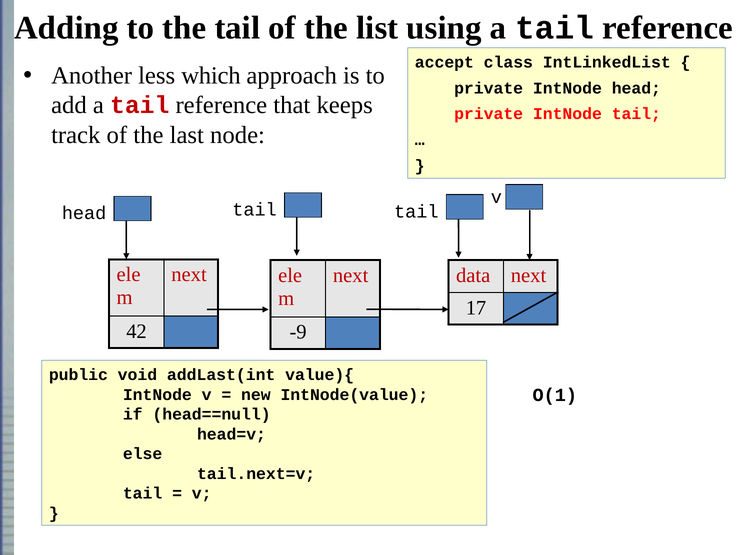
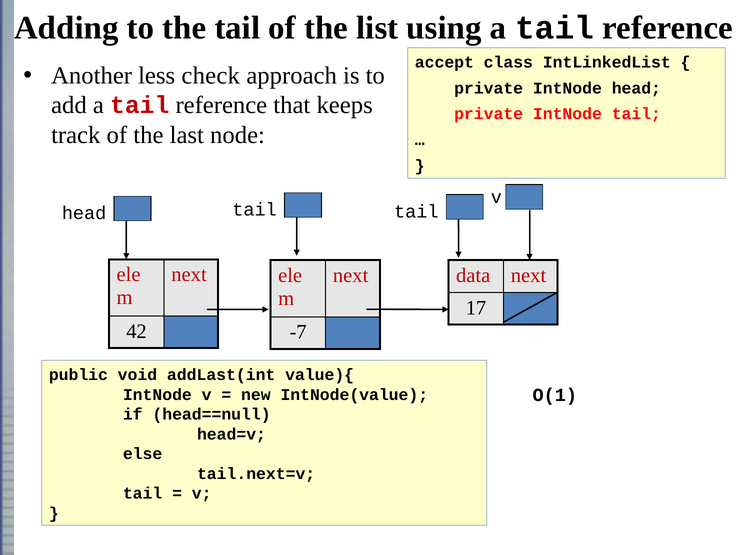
which: which -> check (211, 76)
-9: -9 -> -7 (298, 333)
